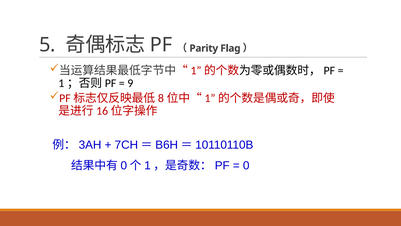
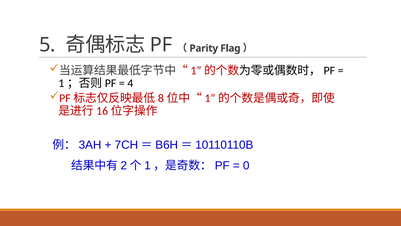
9: 9 -> 4 (130, 83)
0: 0 -> 2 (124, 165)
